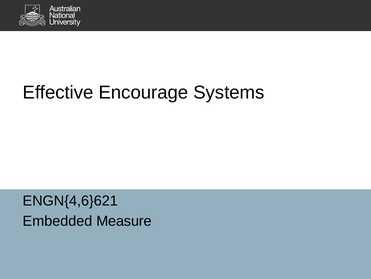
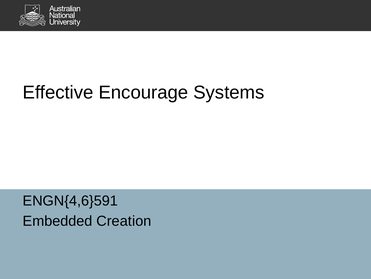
ENGN{4,6}621: ENGN{4,6}621 -> ENGN{4,6}591 (70, 200)
Measure: Measure -> Creation (124, 221)
